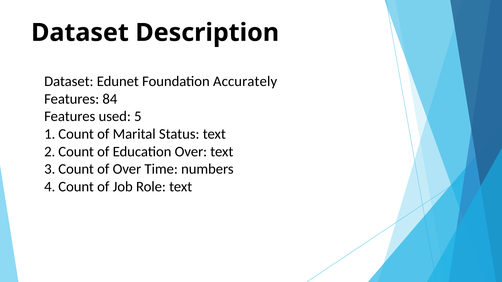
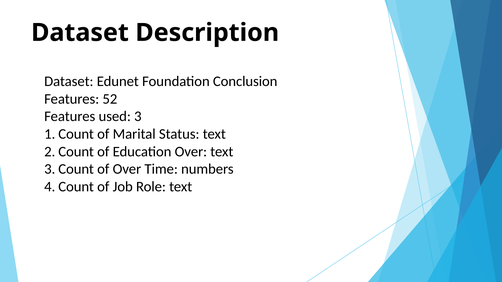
Accurately: Accurately -> Conclusion (245, 81)
84: 84 -> 52 (110, 99)
5: 5 -> 3 (138, 117)
